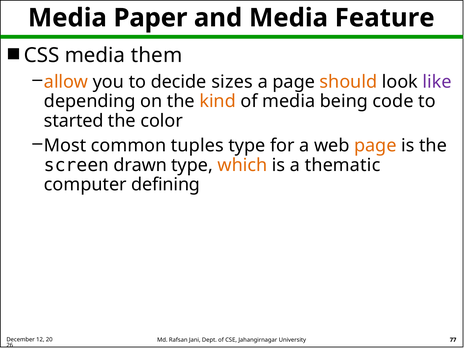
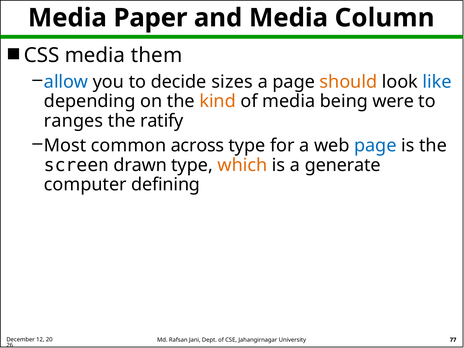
Feature: Feature -> Column (385, 18)
allow colour: orange -> blue (66, 82)
like colour: purple -> blue (437, 82)
code: code -> were (393, 101)
started: started -> ranges (74, 121)
color: color -> ratify (162, 121)
tuples: tuples -> across (197, 146)
page colour: orange -> blue (375, 146)
thematic: thematic -> generate (343, 165)
